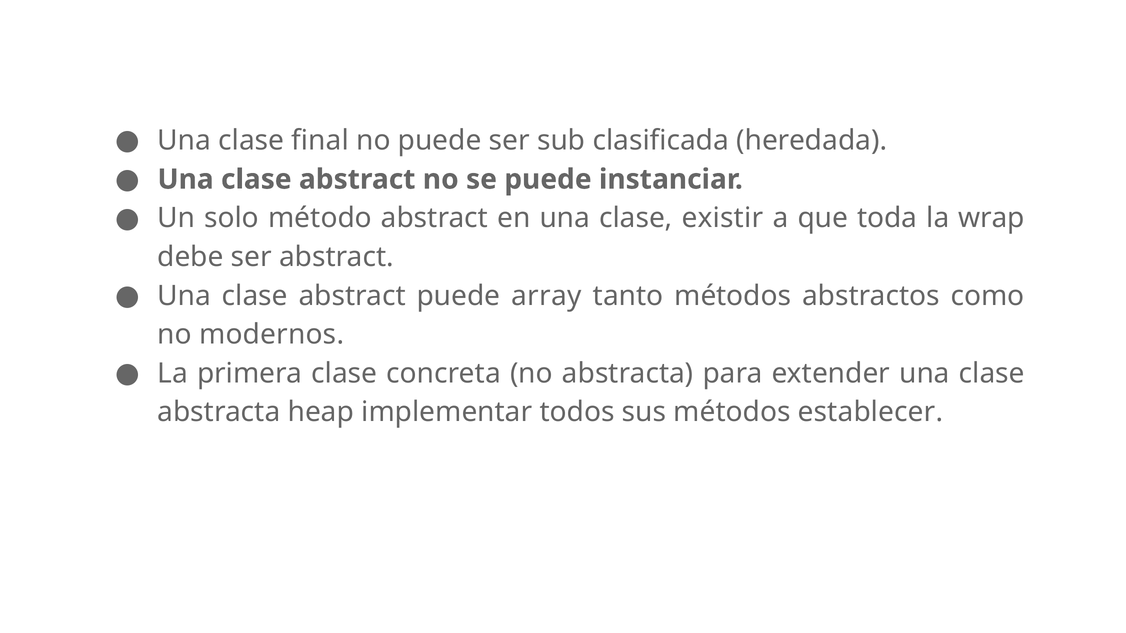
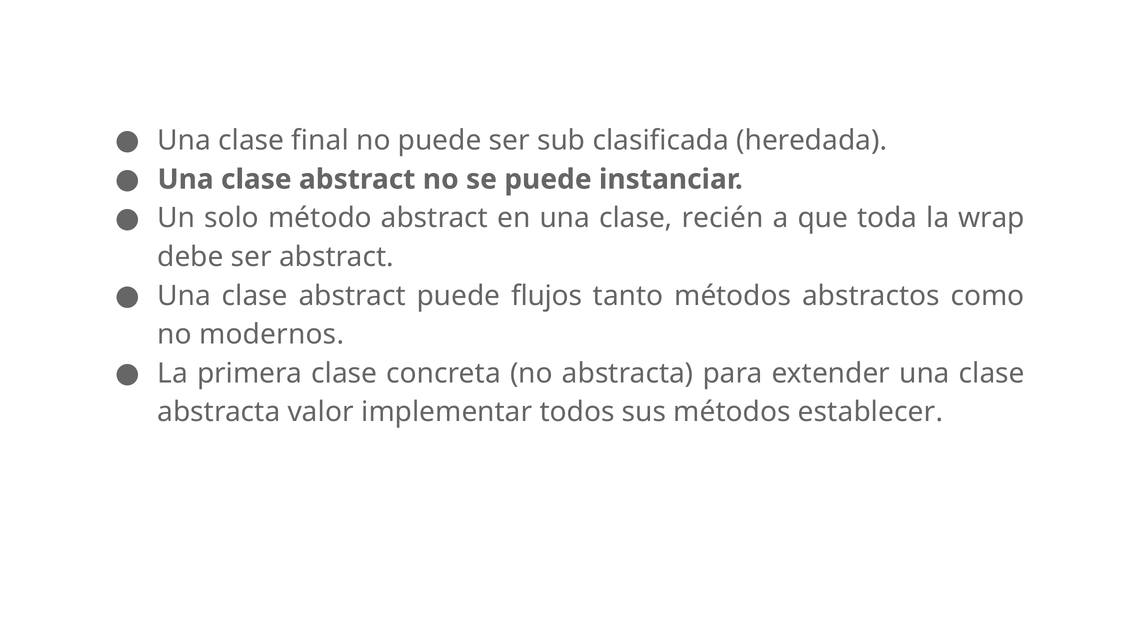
existir: existir -> recién (723, 218)
array: array -> flujos (547, 296)
heap: heap -> valor (321, 412)
